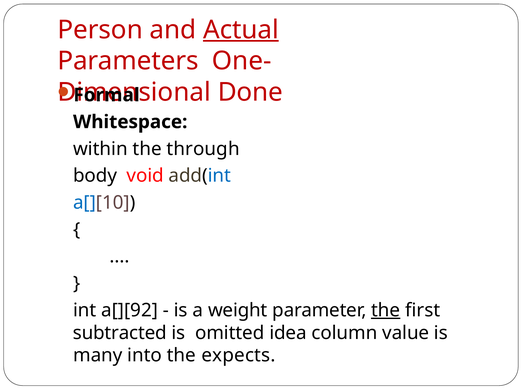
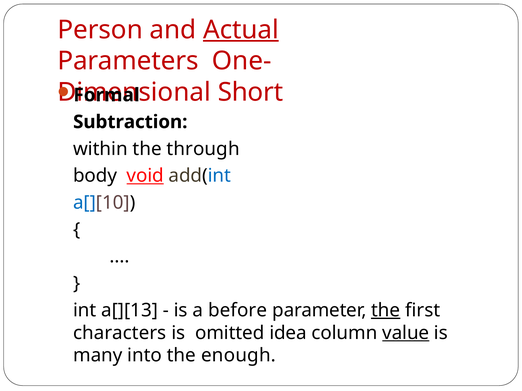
Done: Done -> Short (250, 92)
Whitespace: Whitespace -> Subtraction (130, 122)
void underline: none -> present (145, 176)
a[][92: a[][92 -> a[][13 (130, 311)
weight: weight -> before (238, 311)
subtracted: subtracted -> characters (120, 333)
value underline: none -> present (406, 333)
expects: expects -> enough (239, 356)
